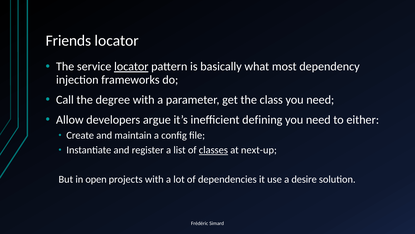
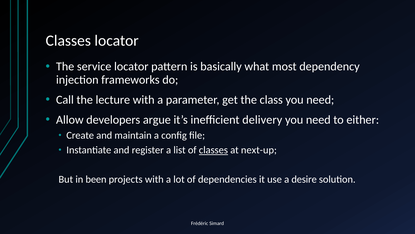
Friends: Friends -> Classes (68, 40)
locator underline: present -> none (131, 66)
degree: degree -> lecture (113, 100)
defining: defining -> delivery (262, 120)
open: open -> been (96, 179)
